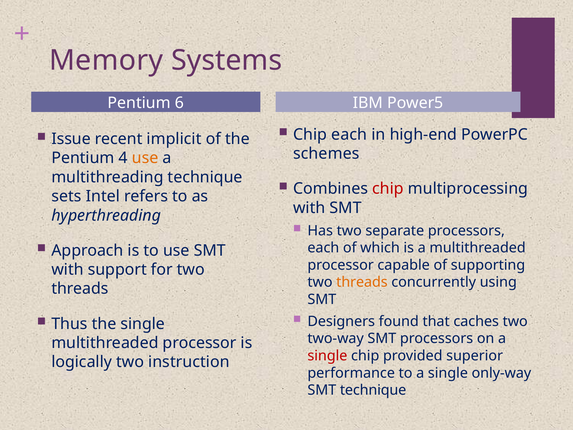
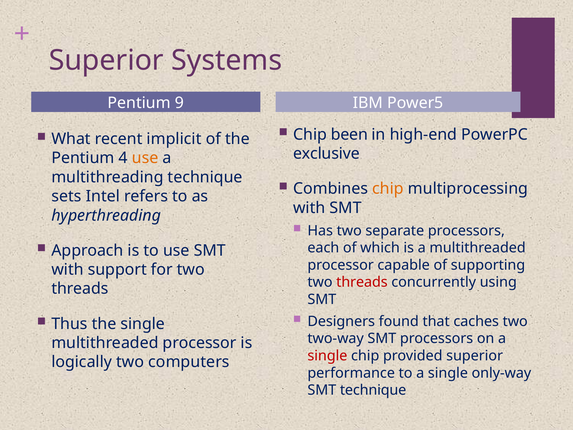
Memory: Memory -> Superior (106, 60)
6: 6 -> 9 (179, 103)
Chip each: each -> been (349, 134)
Issue: Issue -> What (71, 139)
schemes: schemes -> exclusive (326, 154)
chip colour: red -> orange (388, 189)
threads colour: orange -> red (362, 282)
instruction: instruction -> computers (189, 362)
